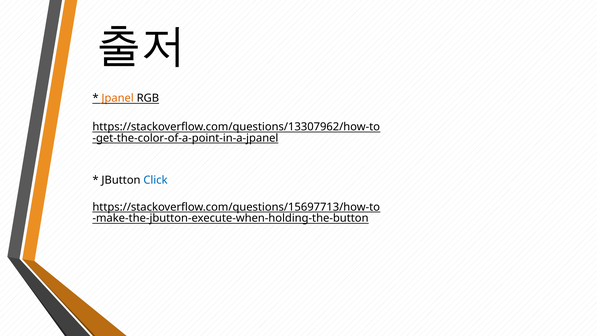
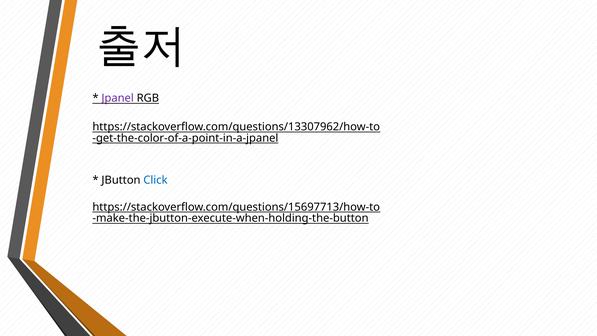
Jpanel colour: orange -> purple (118, 98)
